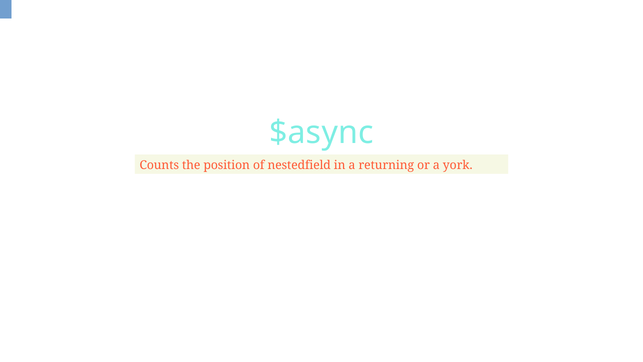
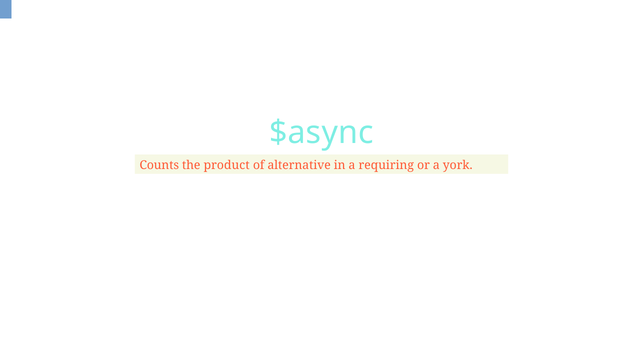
position: position -> product (227, 165)
nestedfield: nestedfield -> alternative (299, 165)
returning: returning -> requiring (386, 165)
